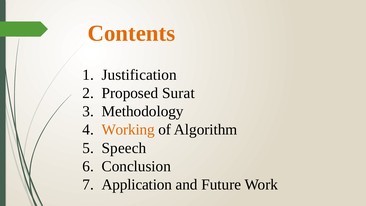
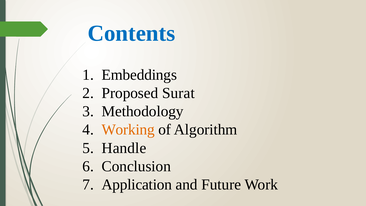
Contents colour: orange -> blue (131, 33)
Justification: Justification -> Embeddings (139, 75)
Speech: Speech -> Handle (124, 148)
